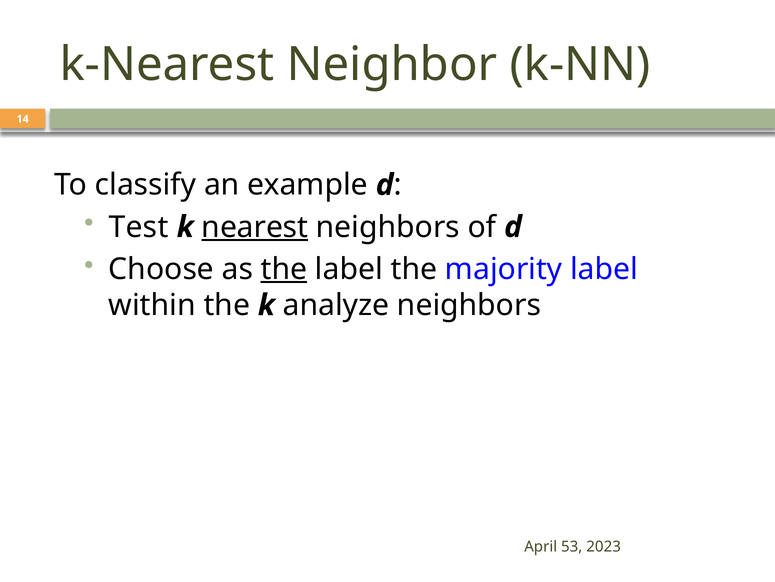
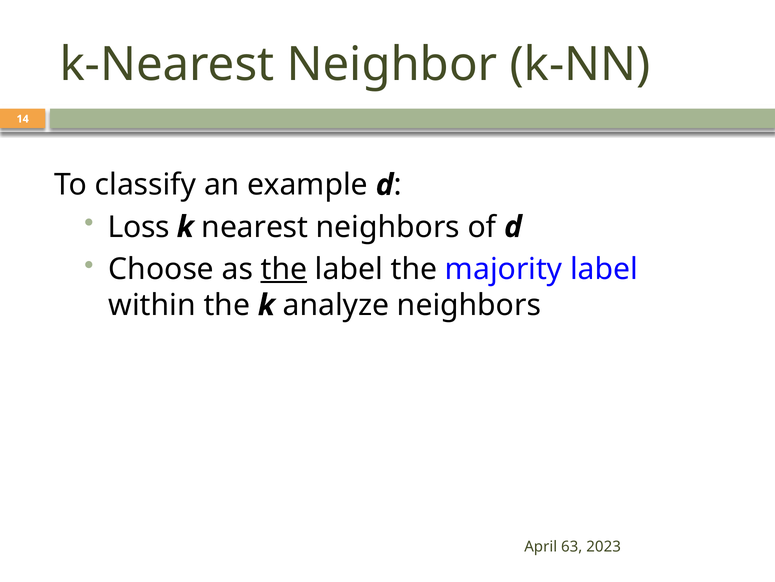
Test: Test -> Loss (139, 227)
nearest underline: present -> none (255, 227)
53: 53 -> 63 (572, 546)
